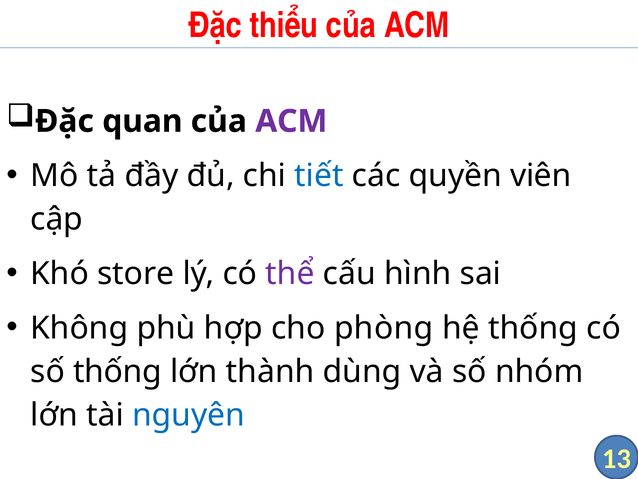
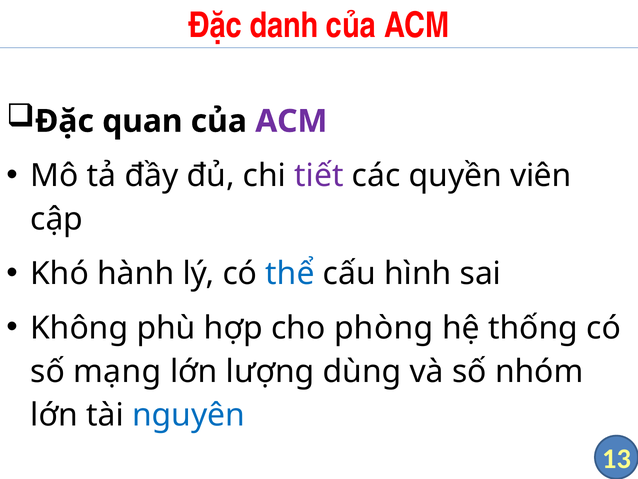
thiểu: thiểu -> danh (284, 25)
tiết colour: blue -> purple (319, 175)
store: store -> hành (136, 273)
thể colour: purple -> blue (290, 273)
số thống: thống -> mạng (117, 371)
thành: thành -> lượng (270, 371)
